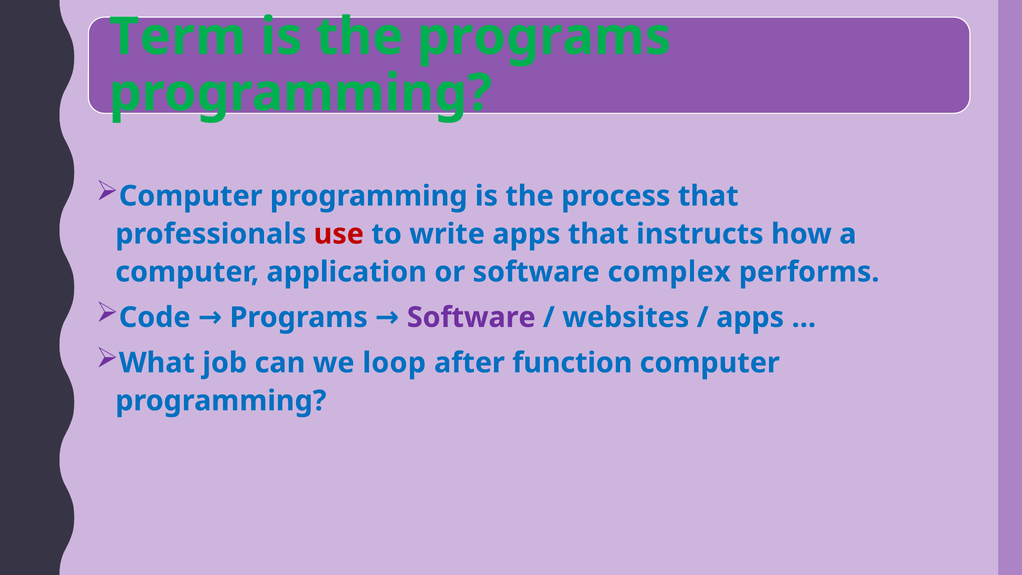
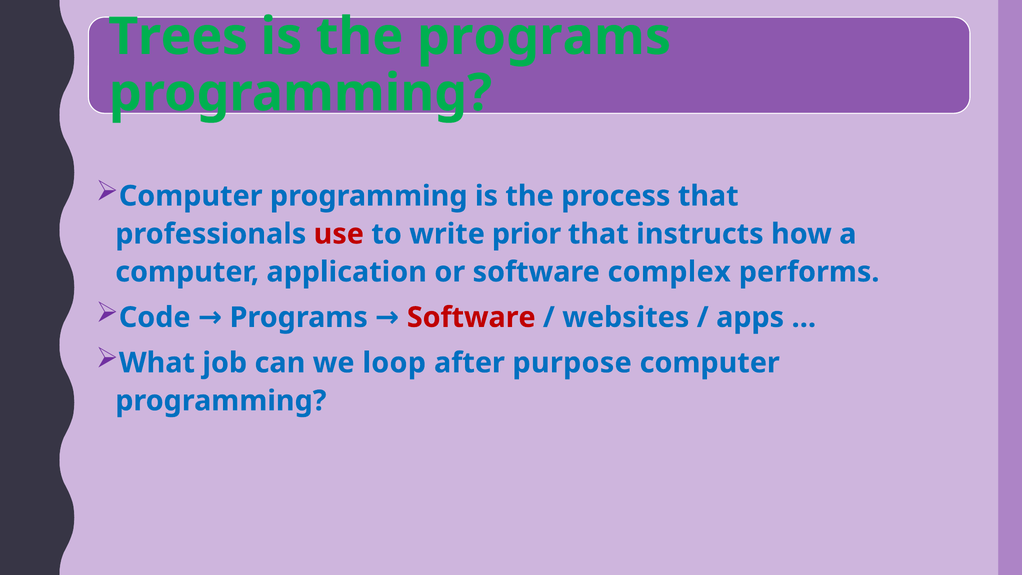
Term: Term -> Trees (178, 37)
write apps: apps -> prior (527, 234)
Software colour: purple -> red (471, 317)
function: function -> purpose (572, 363)
